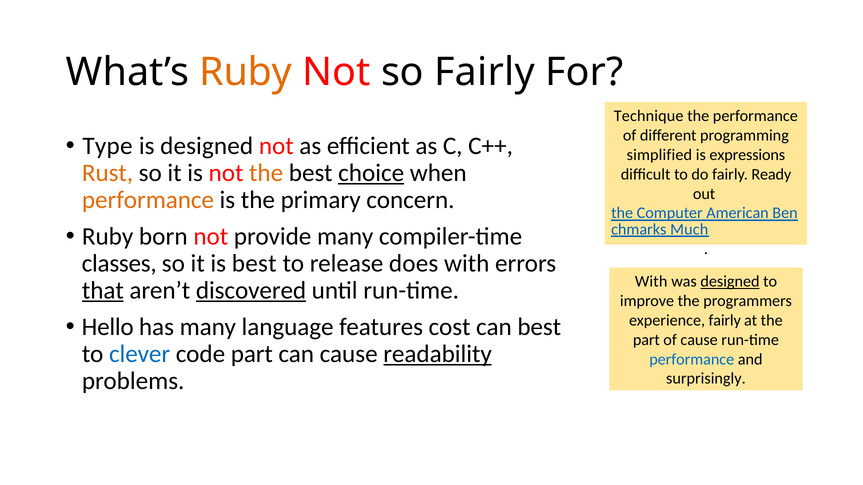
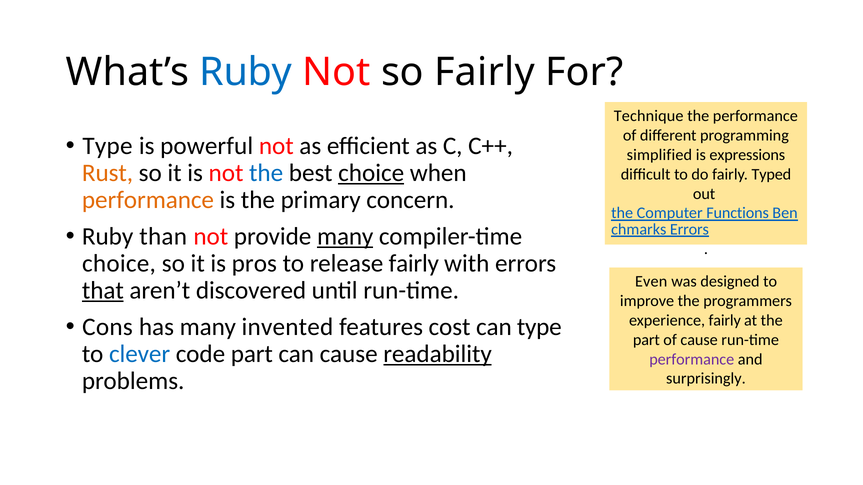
Ruby colour: orange -> blue (246, 73)
is designed: designed -> powerful (207, 146)
the colour: orange -> blue (266, 173)
Ready: Ready -> Typed (771, 174)
American: American -> Functions (738, 213)
Much: Much -> Errors (689, 229)
born: born -> than (163, 236)
many underline: none -> present (345, 236)
classes: classes -> choice (119, 264)
is best: best -> pros (254, 264)
release does: does -> fairly (414, 264)
With: With -> Even (651, 282)
designed underline: present -> none (730, 282)
discovered underline: present -> none (251, 291)
Hello: Hello -> Cons (107, 327)
language: language -> invented (287, 327)
can best: best -> type (539, 327)
performance colour: blue -> purple (692, 359)
